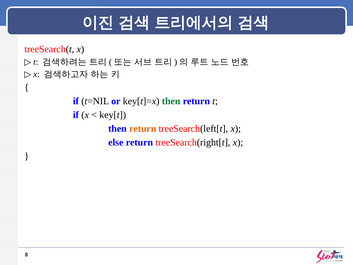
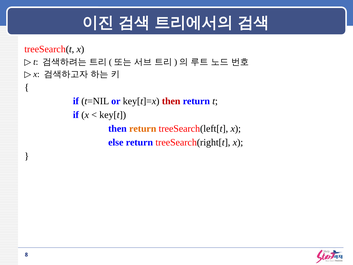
then colour: green -> red (171, 101)
